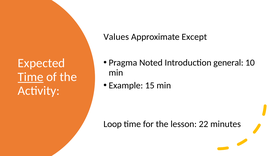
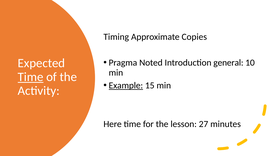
Values: Values -> Timing (116, 37)
Except: Except -> Copies (194, 37)
Example underline: none -> present (126, 86)
Loop: Loop -> Here (113, 124)
22: 22 -> 27 (204, 124)
